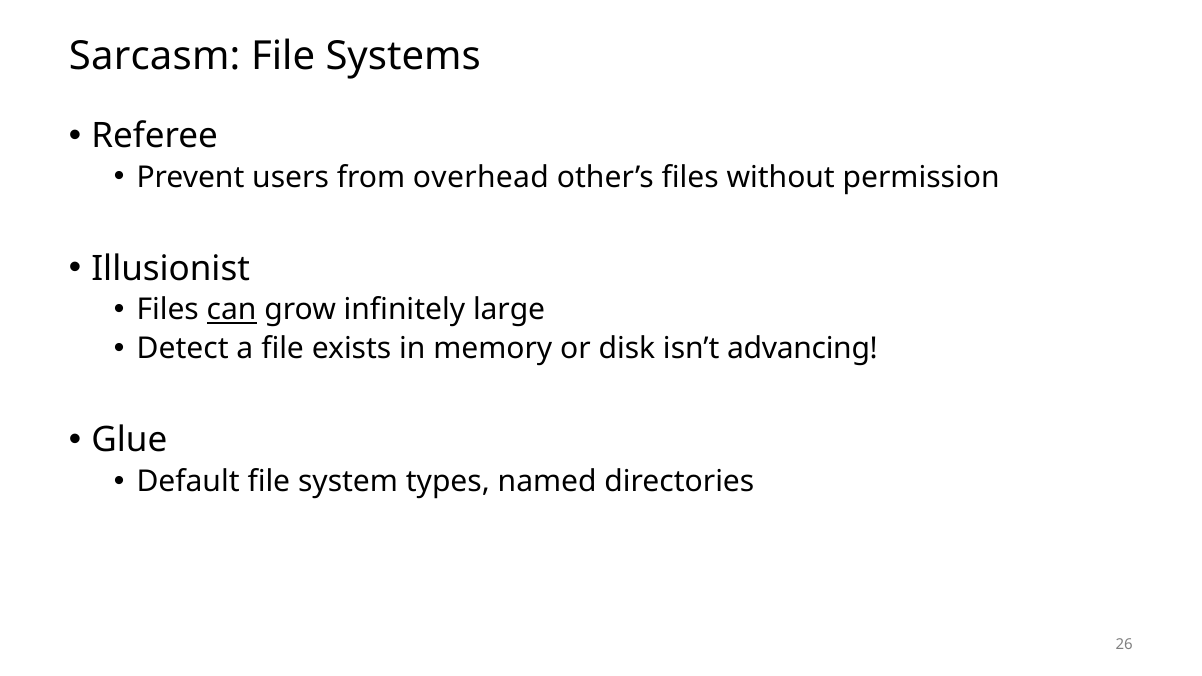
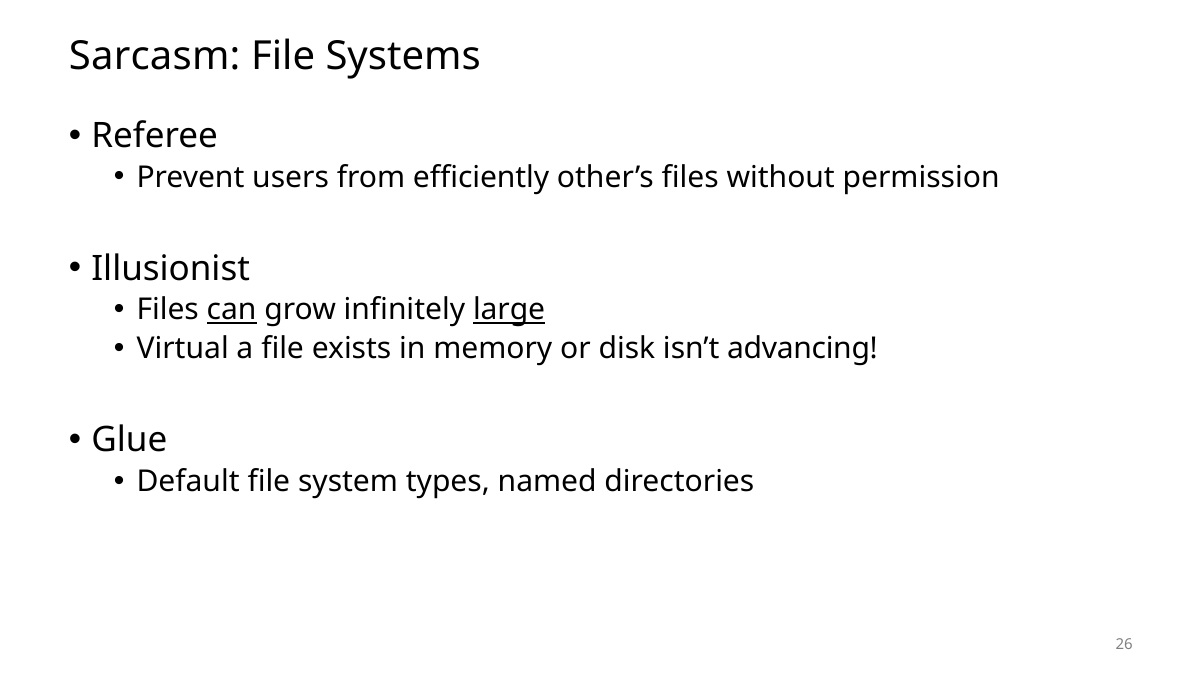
overhead: overhead -> efficiently (481, 177)
large underline: none -> present (509, 310)
Detect: Detect -> Virtual (183, 349)
